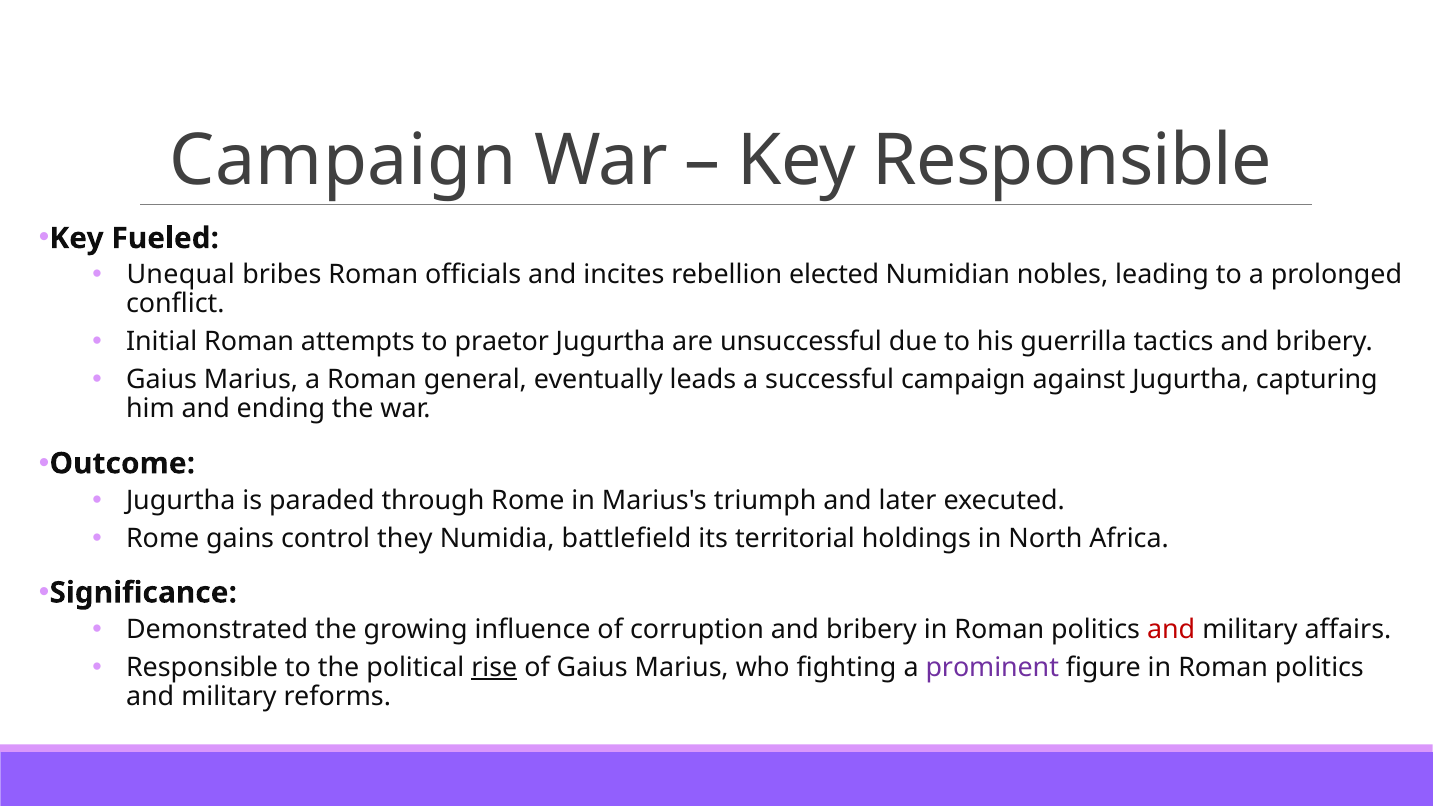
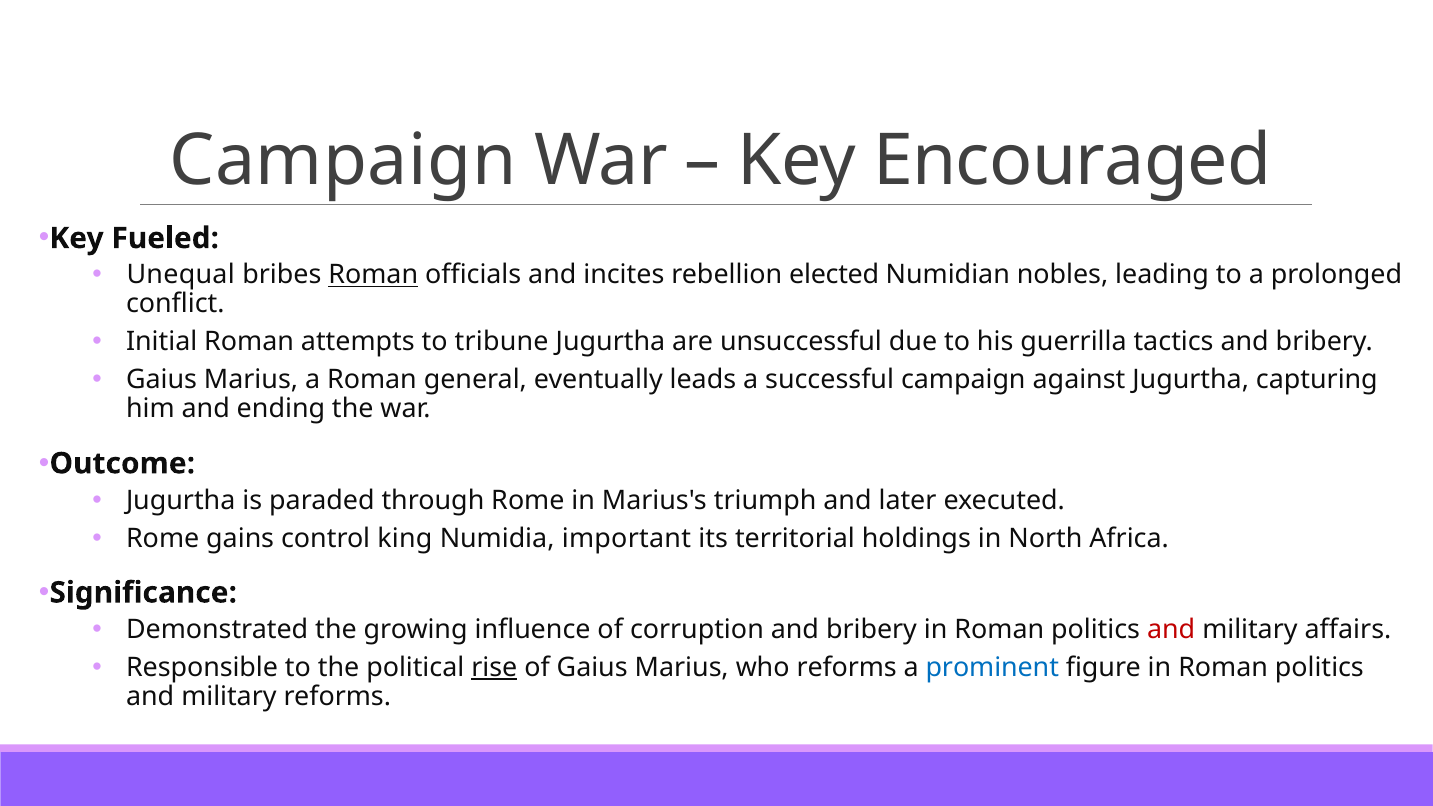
Key Responsible: Responsible -> Encouraged (1072, 161)
Roman underline: none -> present (373, 275)
praetor: praetor -> tribune (502, 342)
they: they -> king (405, 538)
battlefield: battlefield -> important (626, 538)
who fighting: fighting -> reforms (847, 667)
prominent colour: purple -> blue (992, 667)
